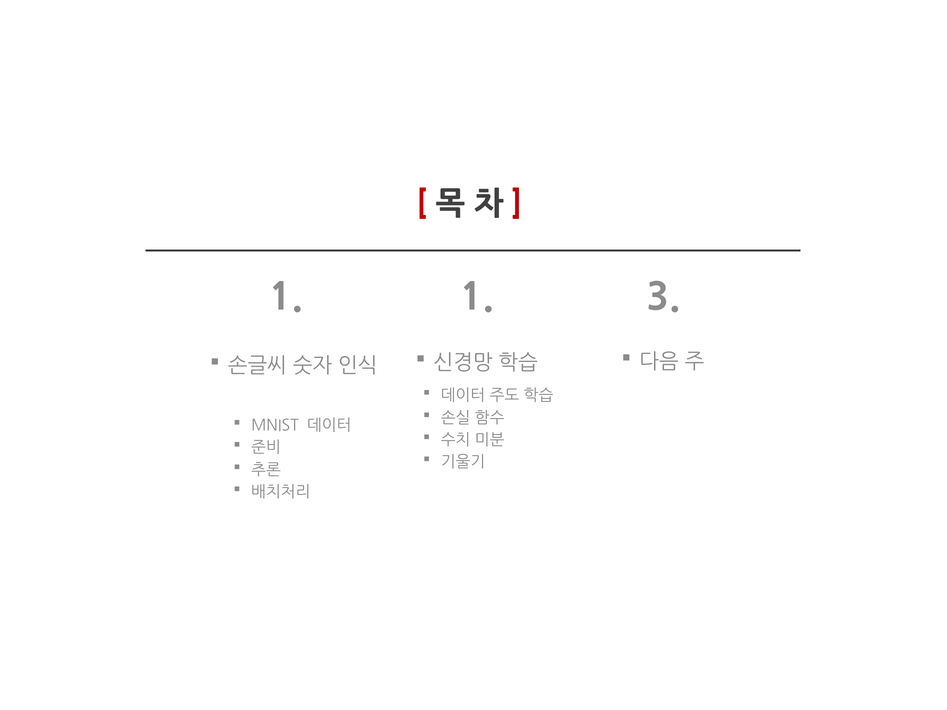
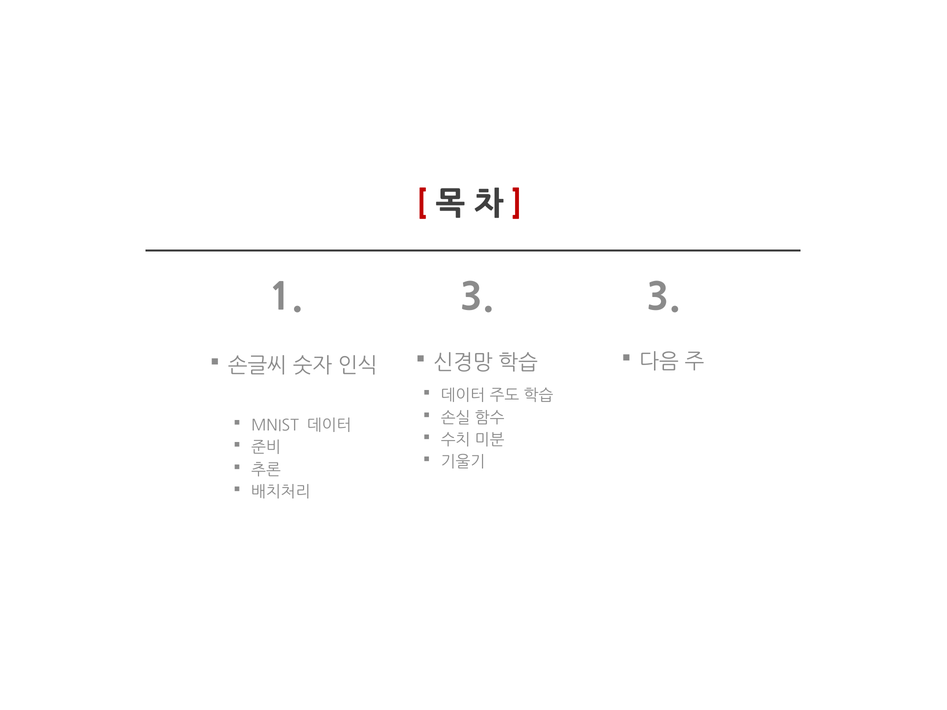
1 1: 1 -> 3 (477, 298)
